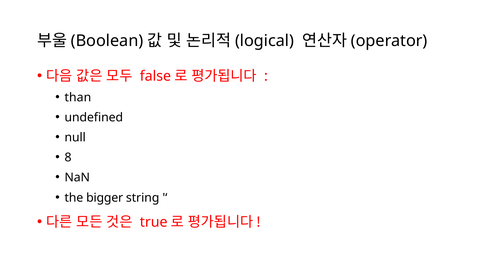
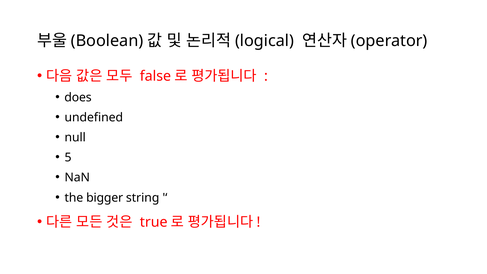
than: than -> does (78, 97)
8: 8 -> 5 (68, 158)
